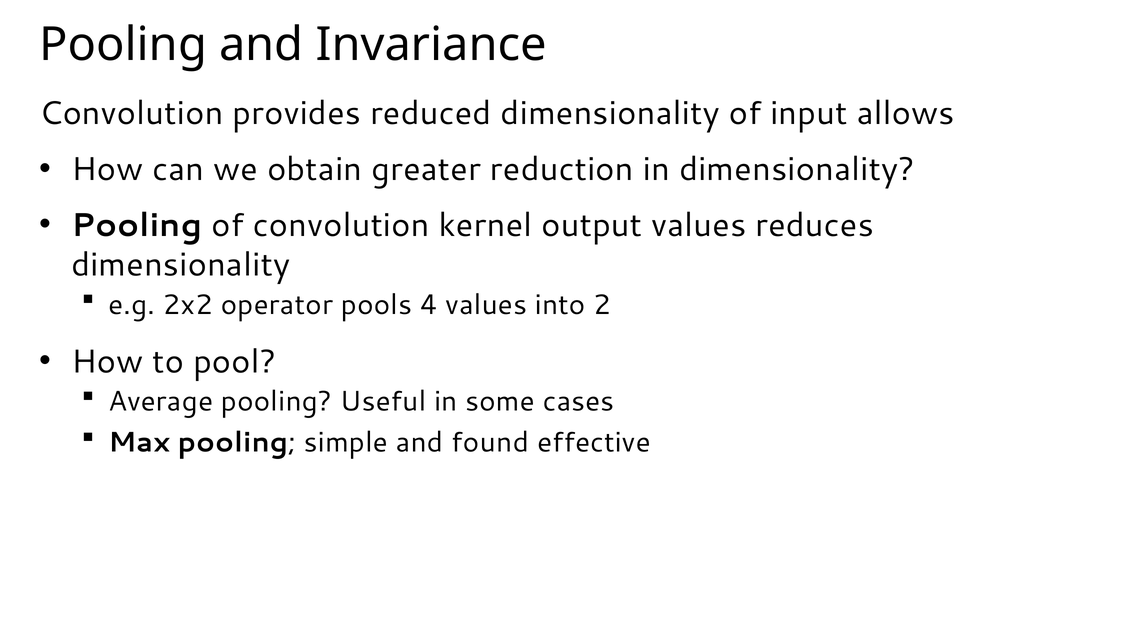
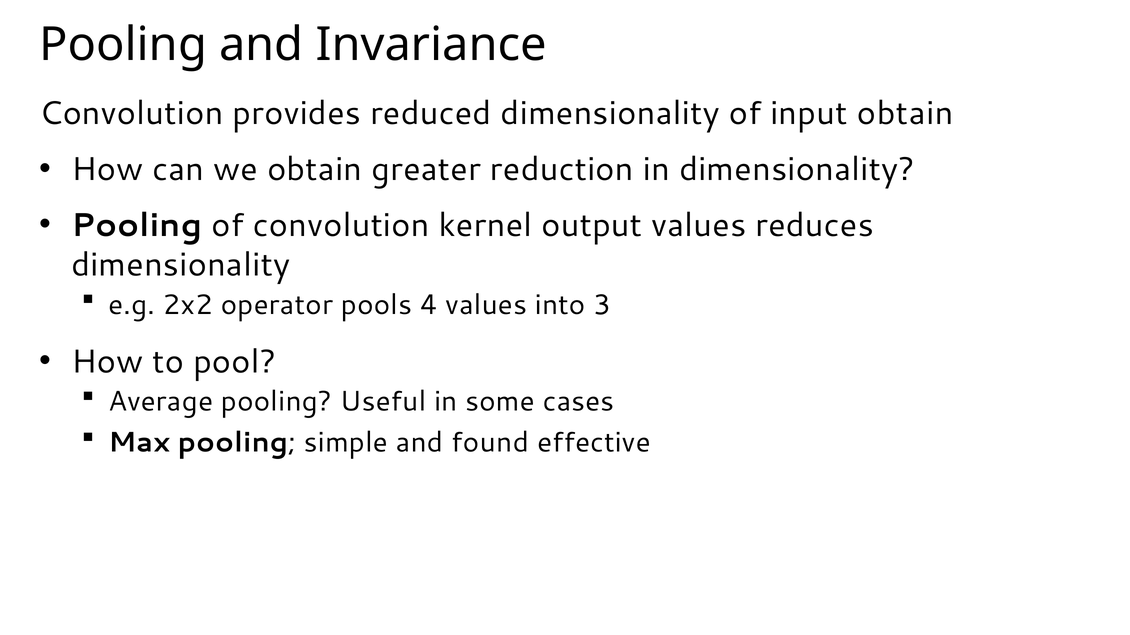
input allows: allows -> obtain (905, 114)
2: 2 -> 3 (602, 305)
